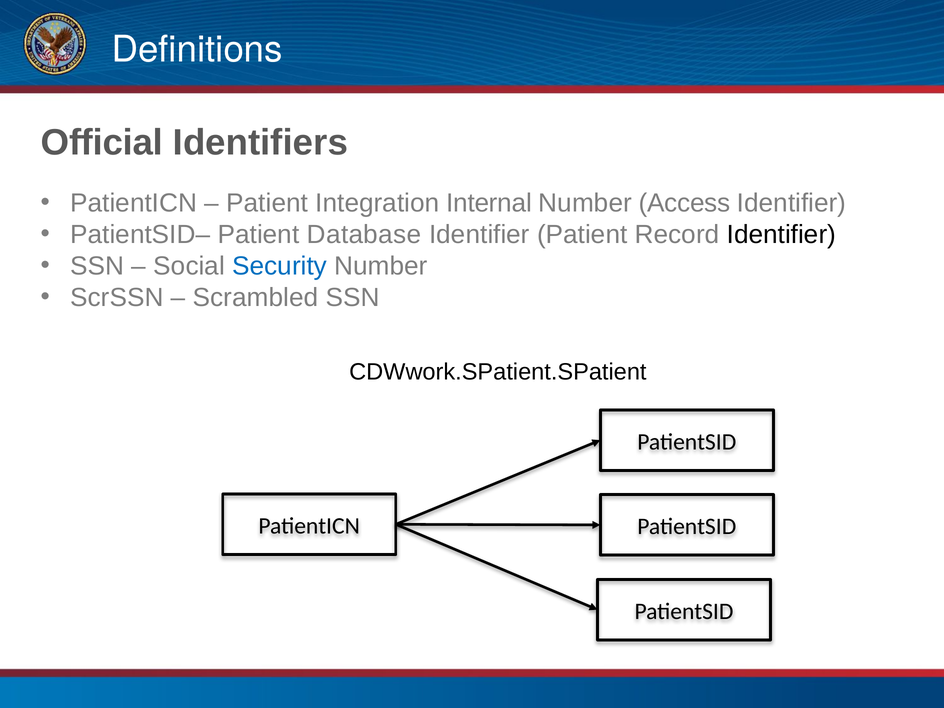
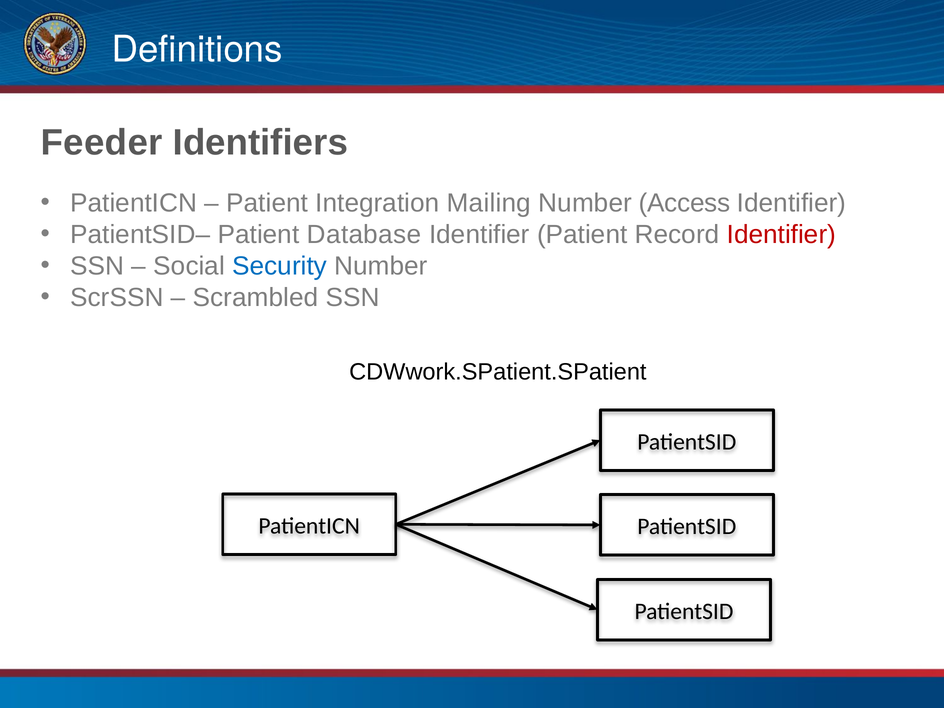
Official: Official -> Feeder (102, 142)
Internal: Internal -> Mailing (489, 203)
Identifier colour: black -> red (781, 235)
